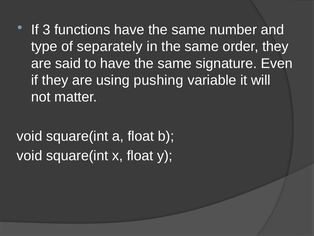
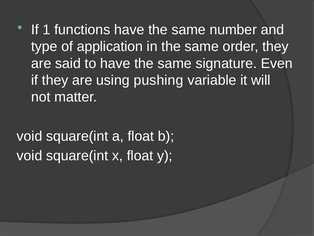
3: 3 -> 1 (47, 30)
separately: separately -> application (110, 47)
